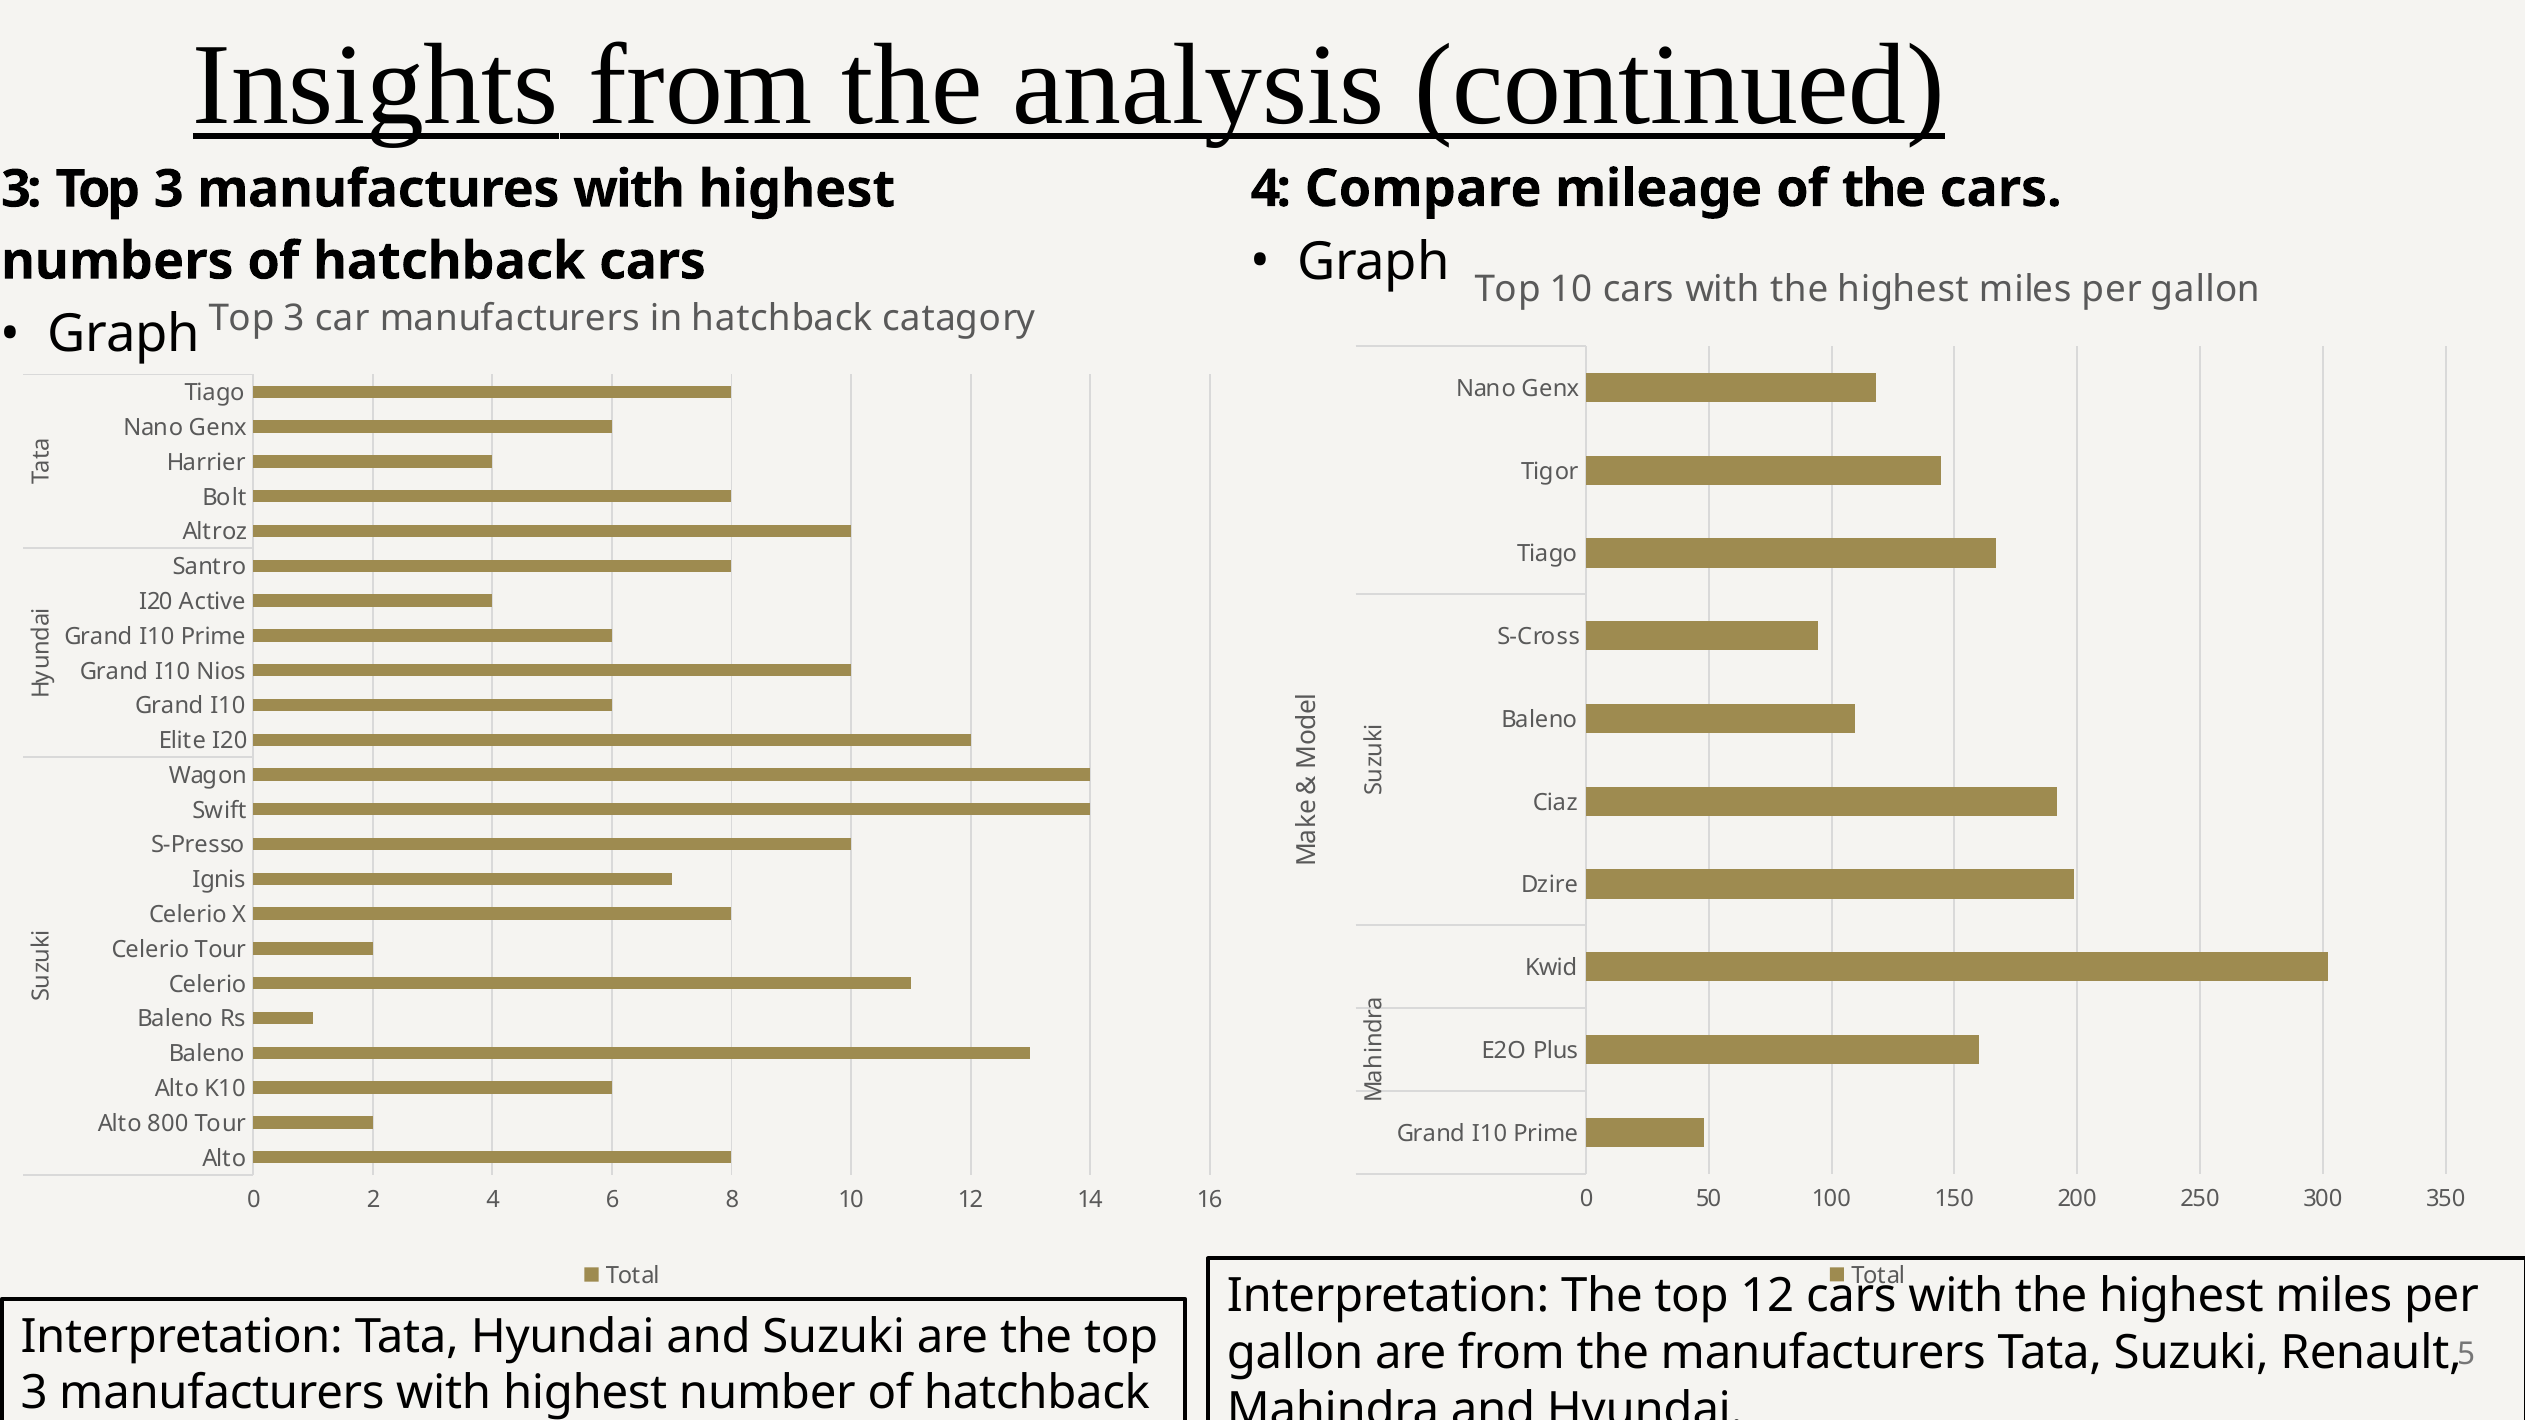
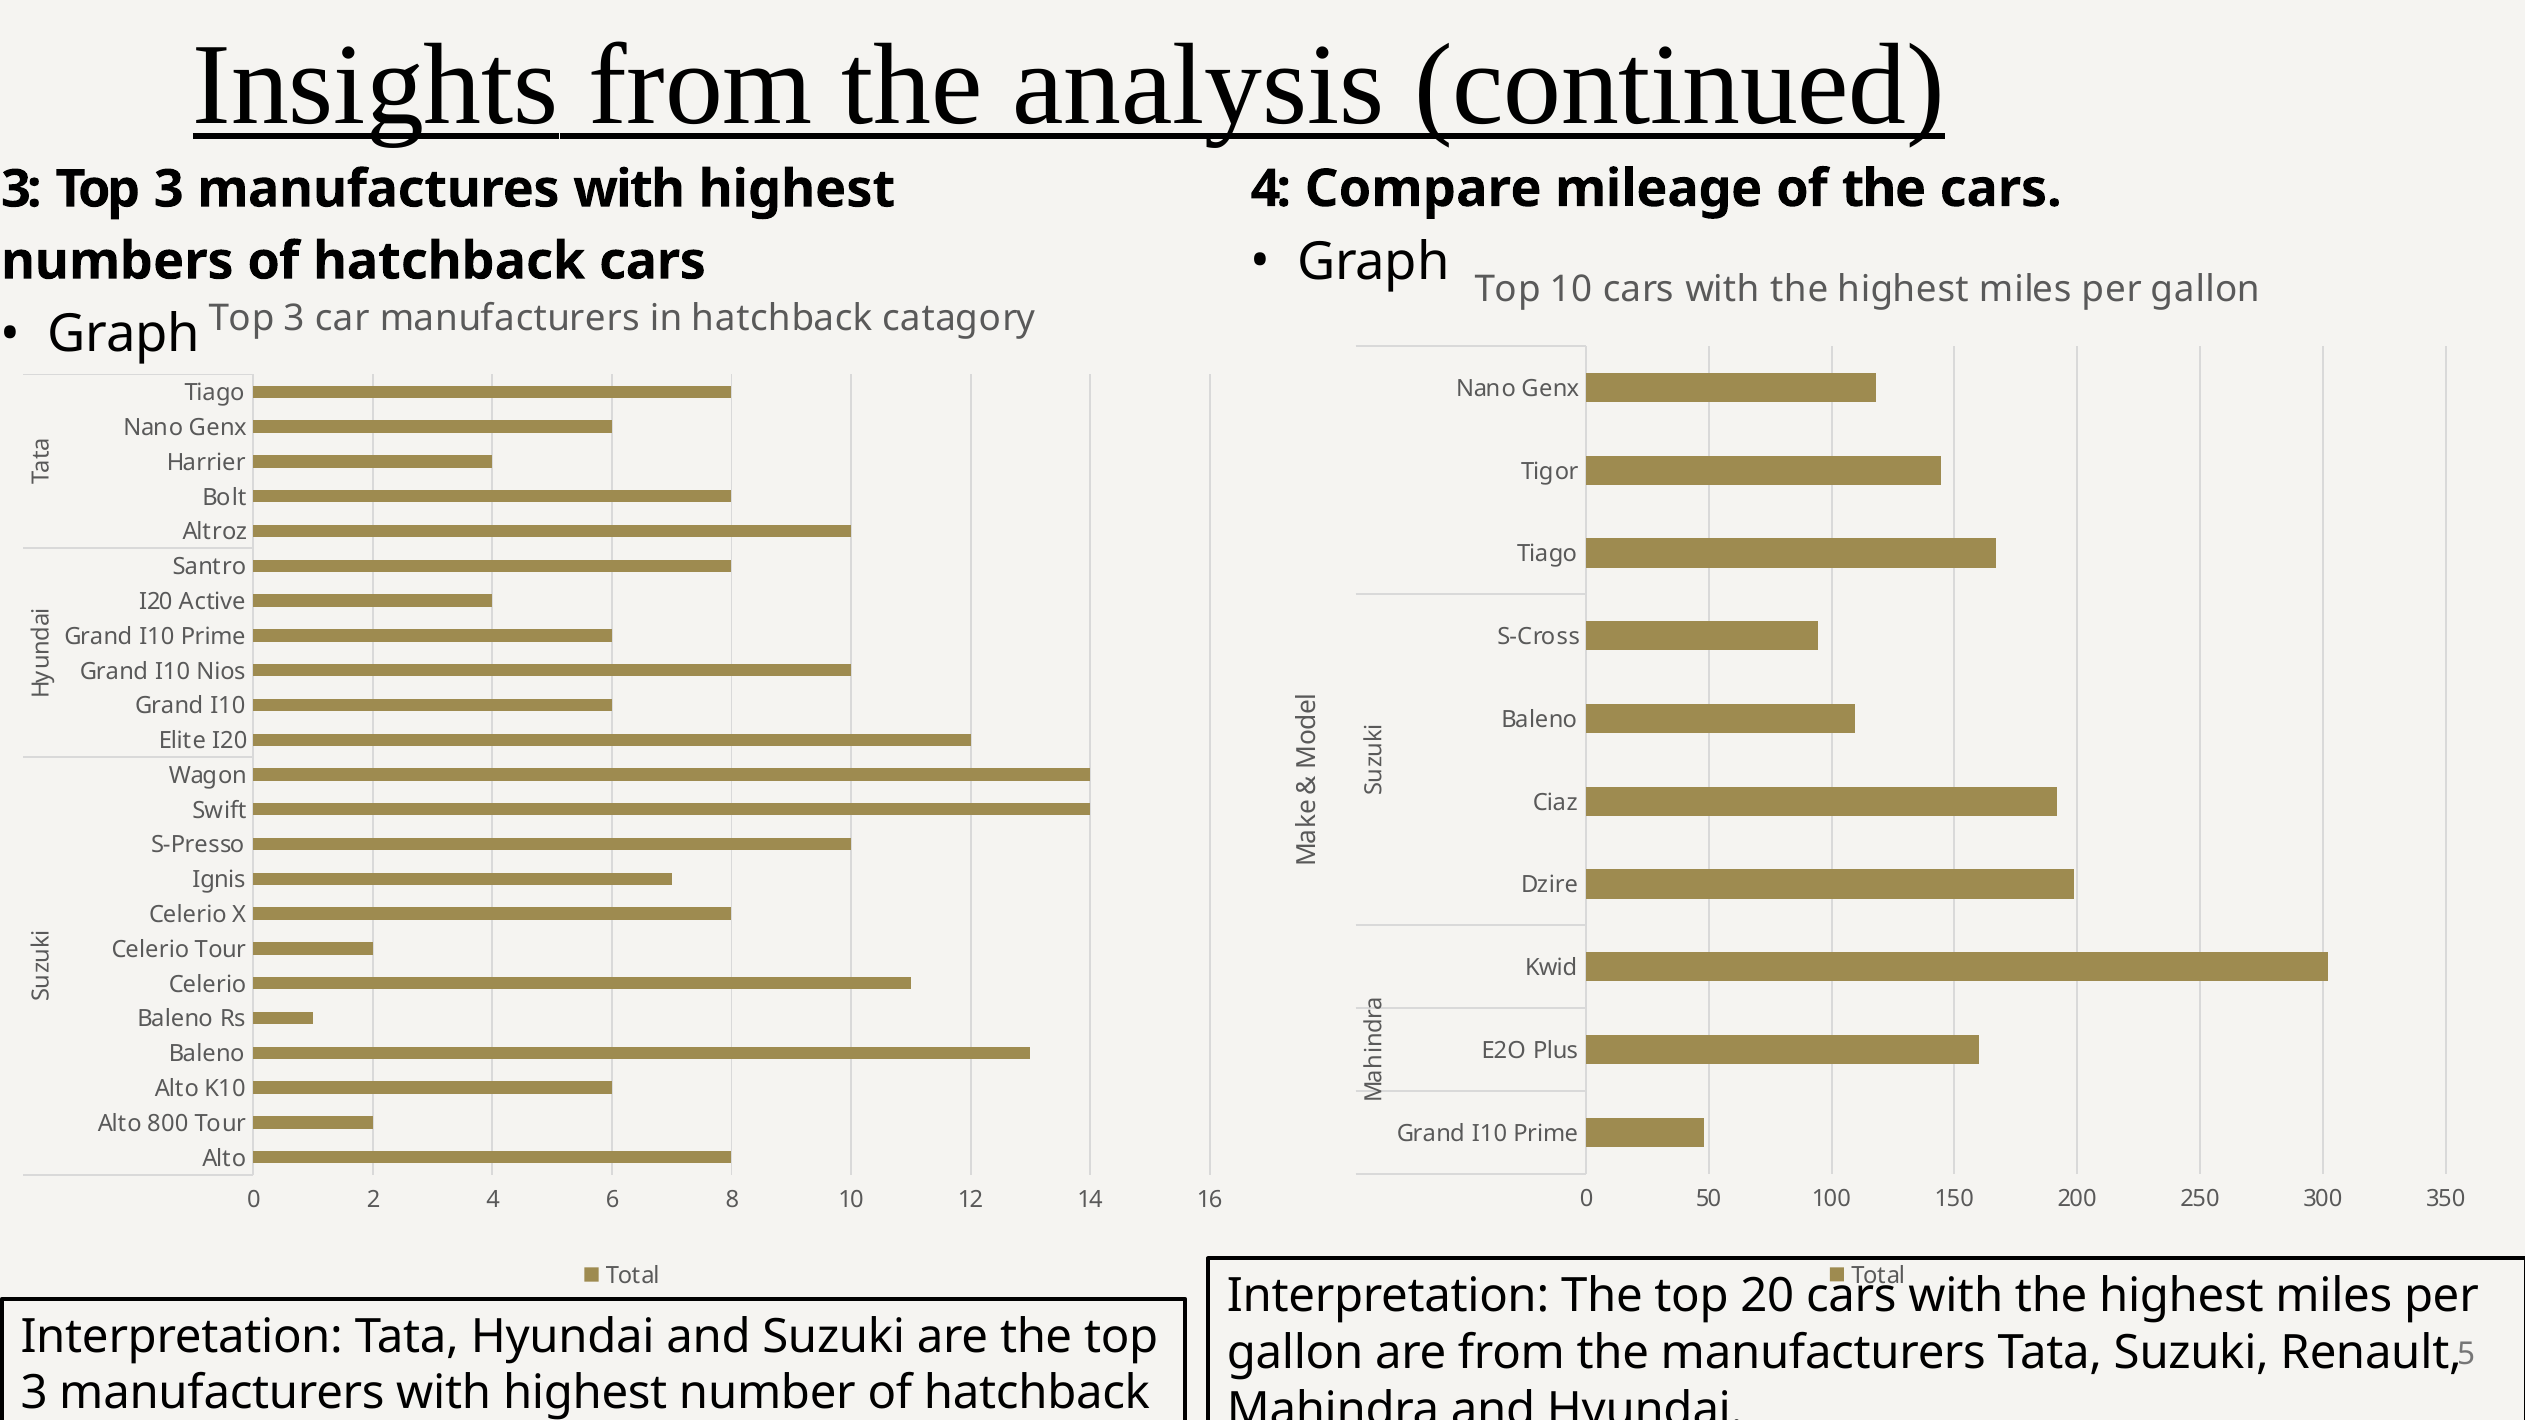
top 12: 12 -> 20 (1767, 1296)
